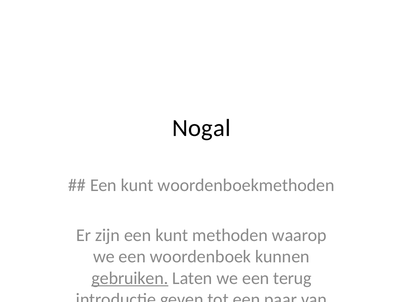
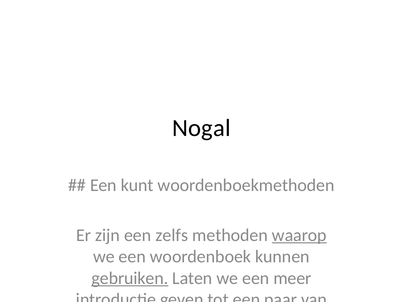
zijn een kunt: kunt -> zelfs (172, 235)
waarop underline: none -> present (299, 235)
terug: terug -> meer (292, 278)
